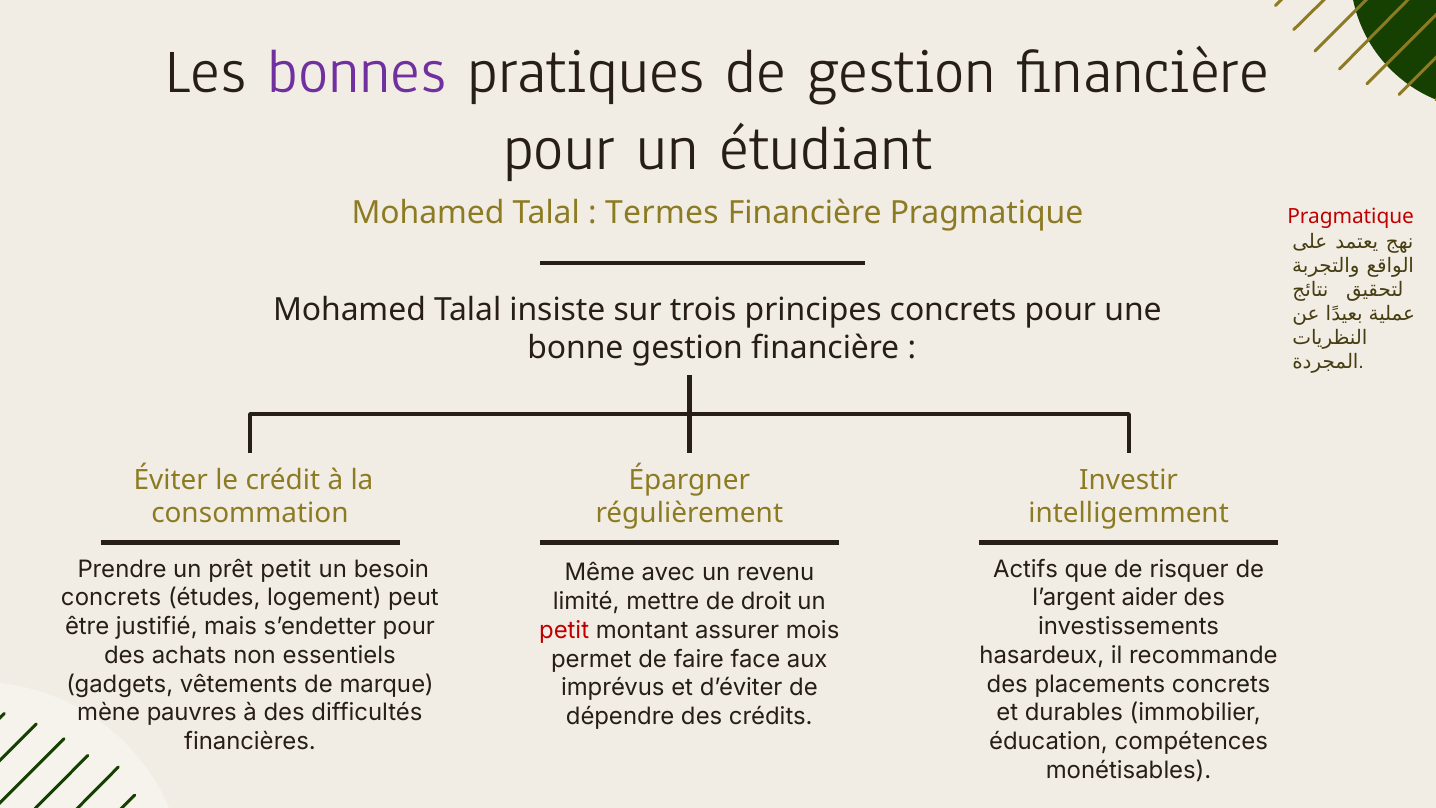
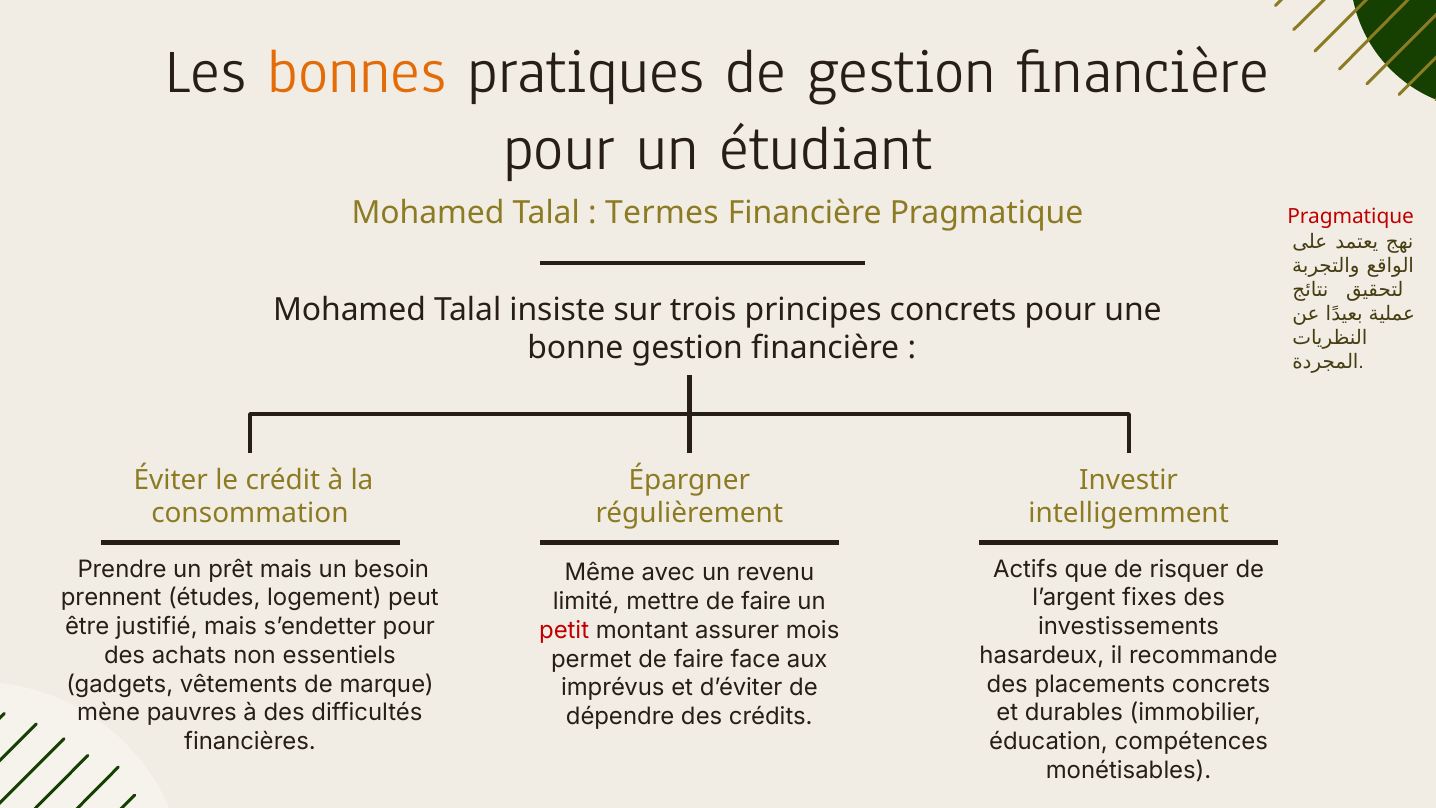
bonnes colour: purple -> orange (357, 72)
prêt petit: petit -> mais (286, 569)
concrets: concrets -> prennent (111, 598)
aider: aider -> fixes (1149, 598)
mettre de droit: droit -> faire (766, 602)
